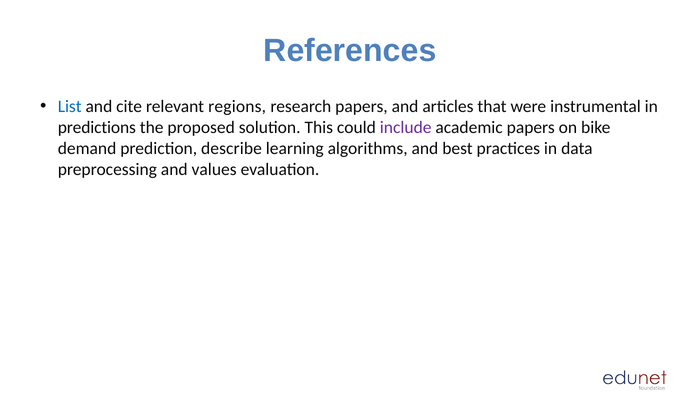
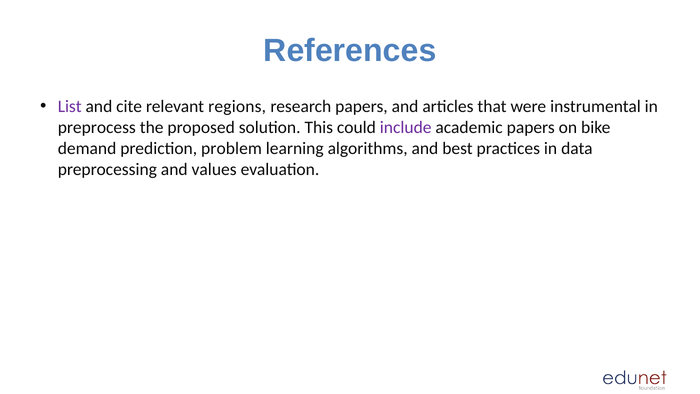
List colour: blue -> purple (70, 106)
predictions: predictions -> preprocess (97, 127)
describe: describe -> problem (231, 148)
